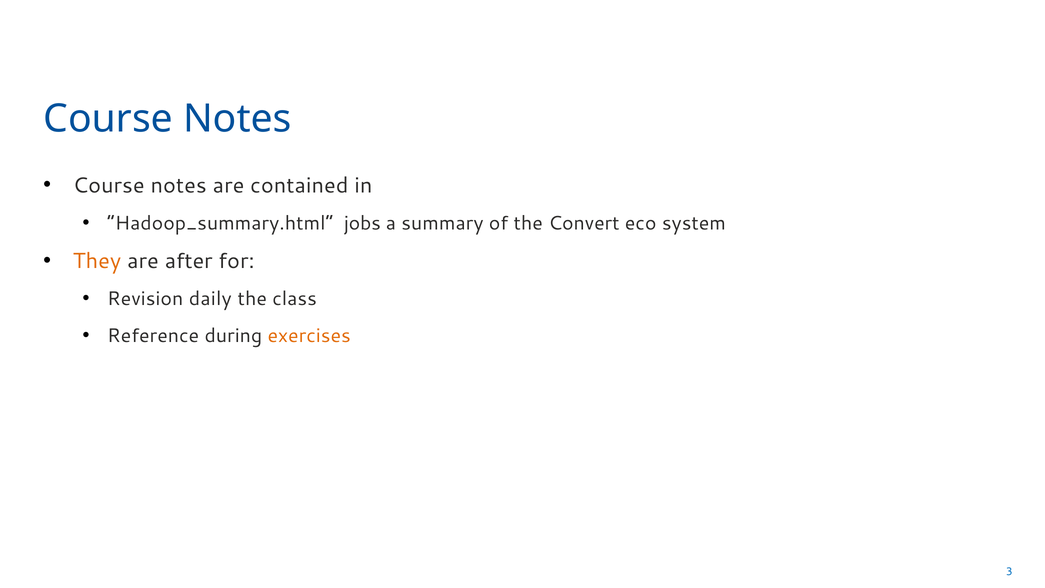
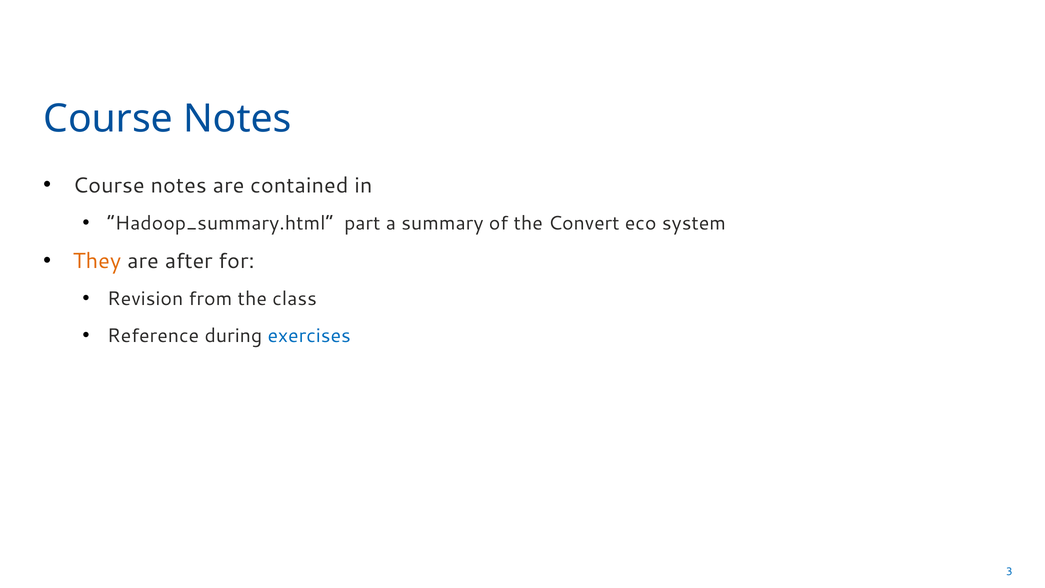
jobs: jobs -> part (362, 223)
daily: daily -> from (210, 299)
exercises colour: orange -> blue (309, 335)
